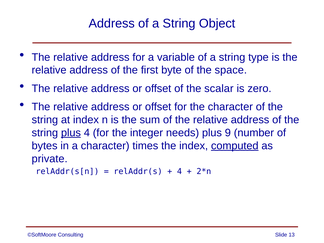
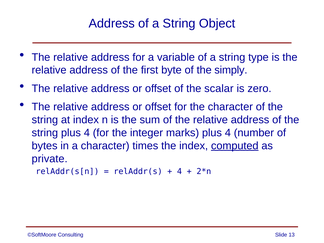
space: space -> simply (231, 70)
plus underline: present -> none (71, 133)
needs: needs -> marks (183, 133)
9: 9 -> 4 (228, 133)
